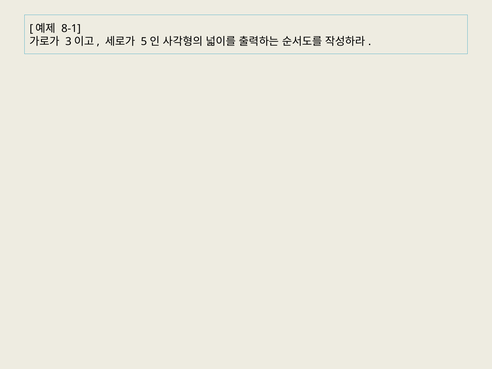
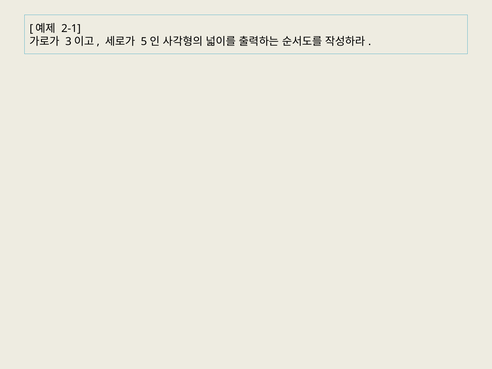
8-1: 8-1 -> 2-1 (71, 28)
